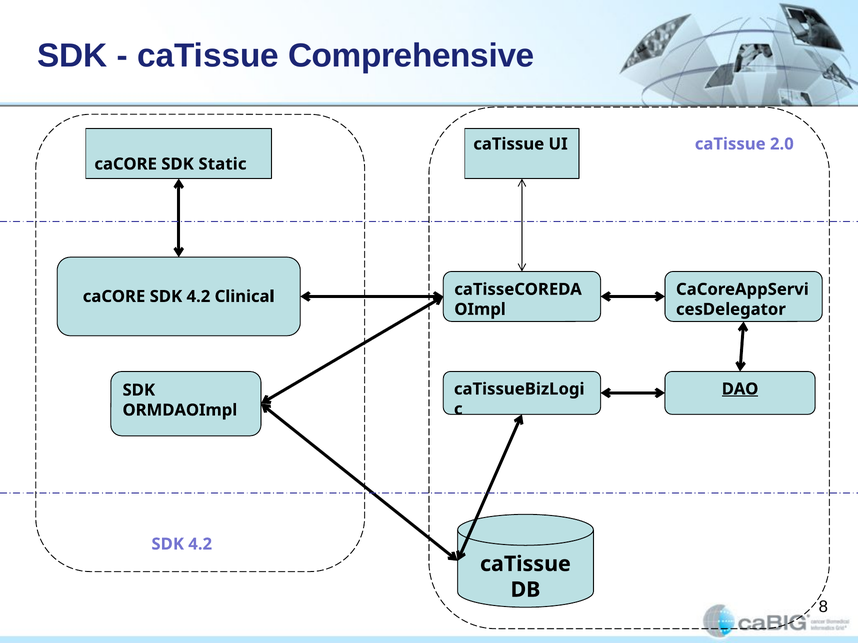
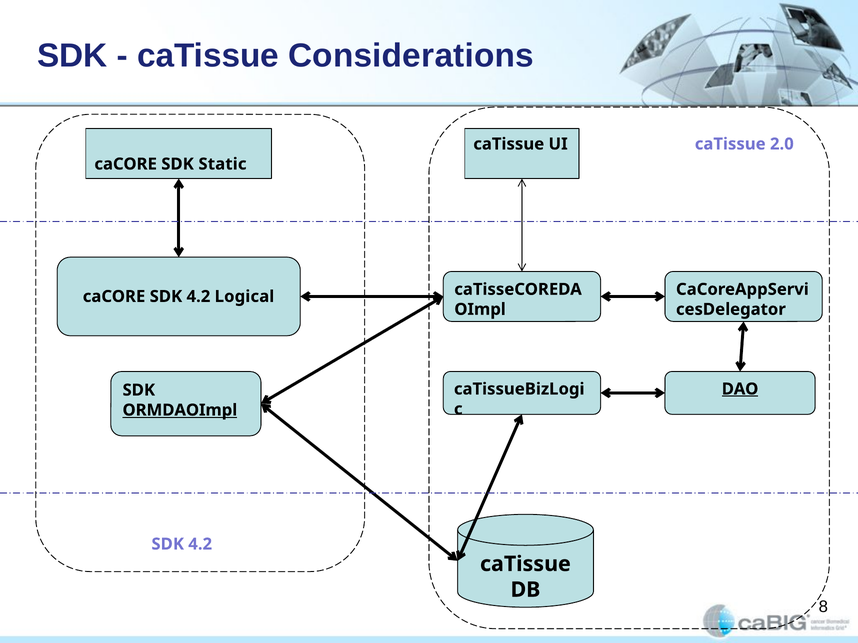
Comprehensive: Comprehensive -> Considerations (411, 56)
Clinical: Clinical -> Logical (244, 297)
ORMDAOImpl underline: none -> present (180, 410)
